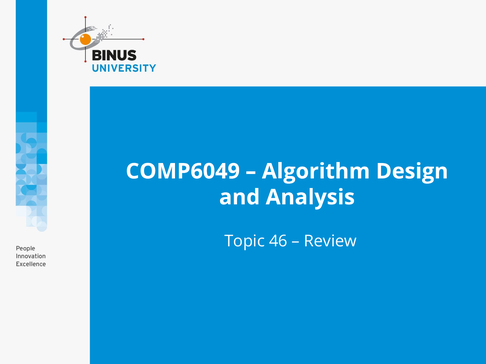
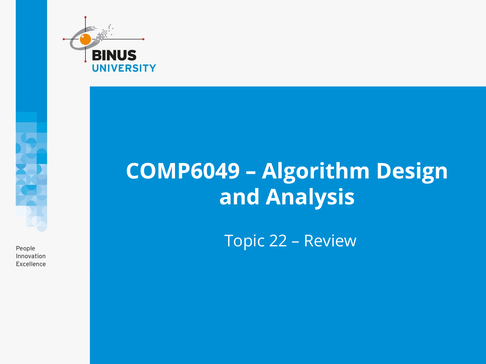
46: 46 -> 22 (278, 242)
